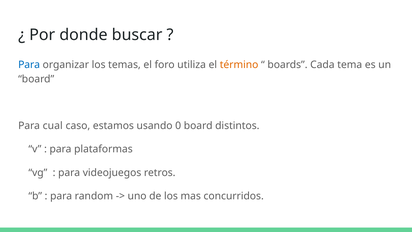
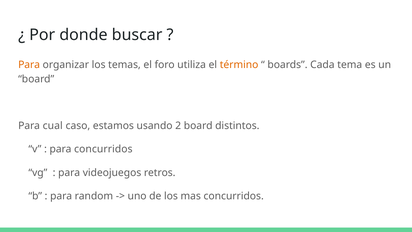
Para colour: blue -> orange (29, 65)
0: 0 -> 2 (178, 126)
para plataformas: plataformas -> concurridos (103, 149)
